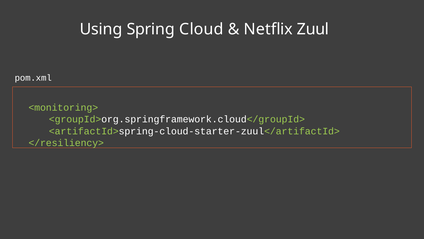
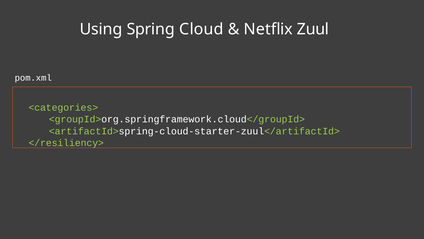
<monitoring>: <monitoring> -> <categories> (63, 108)
